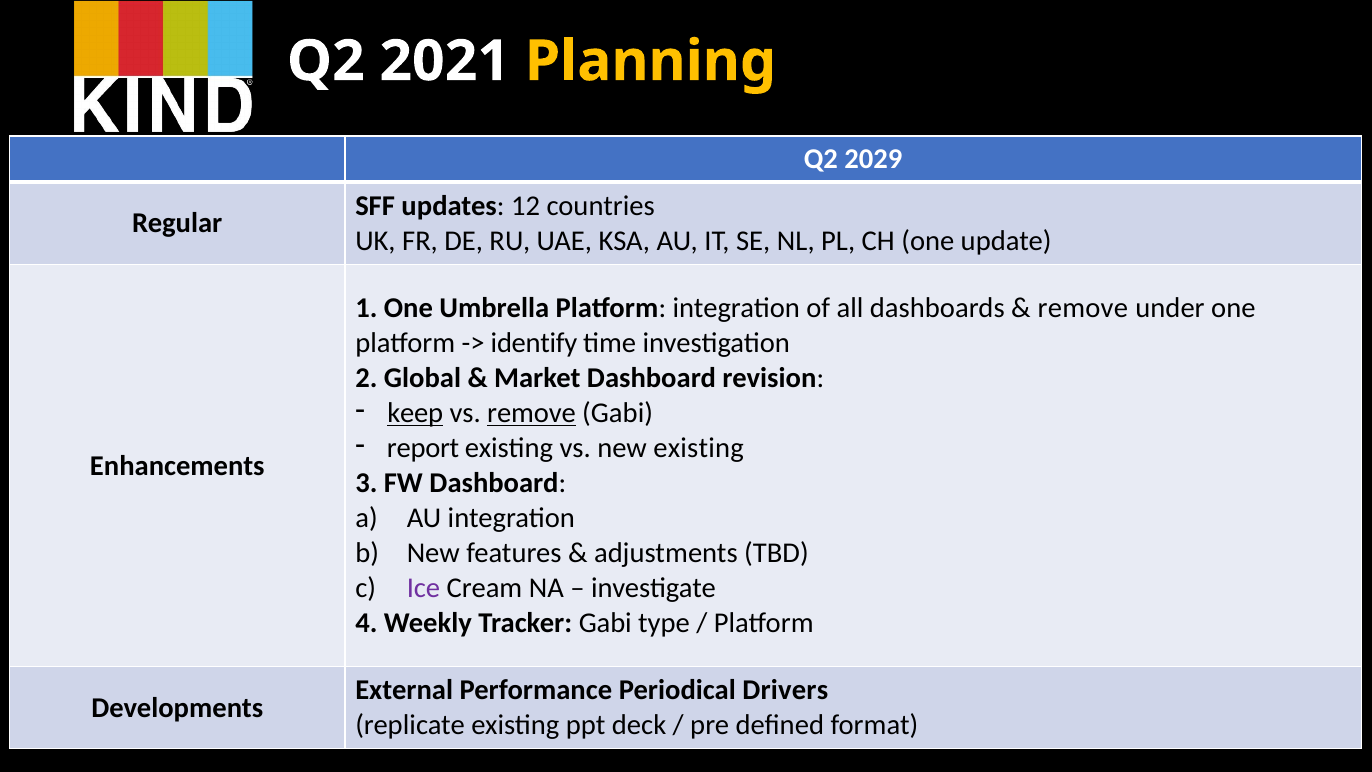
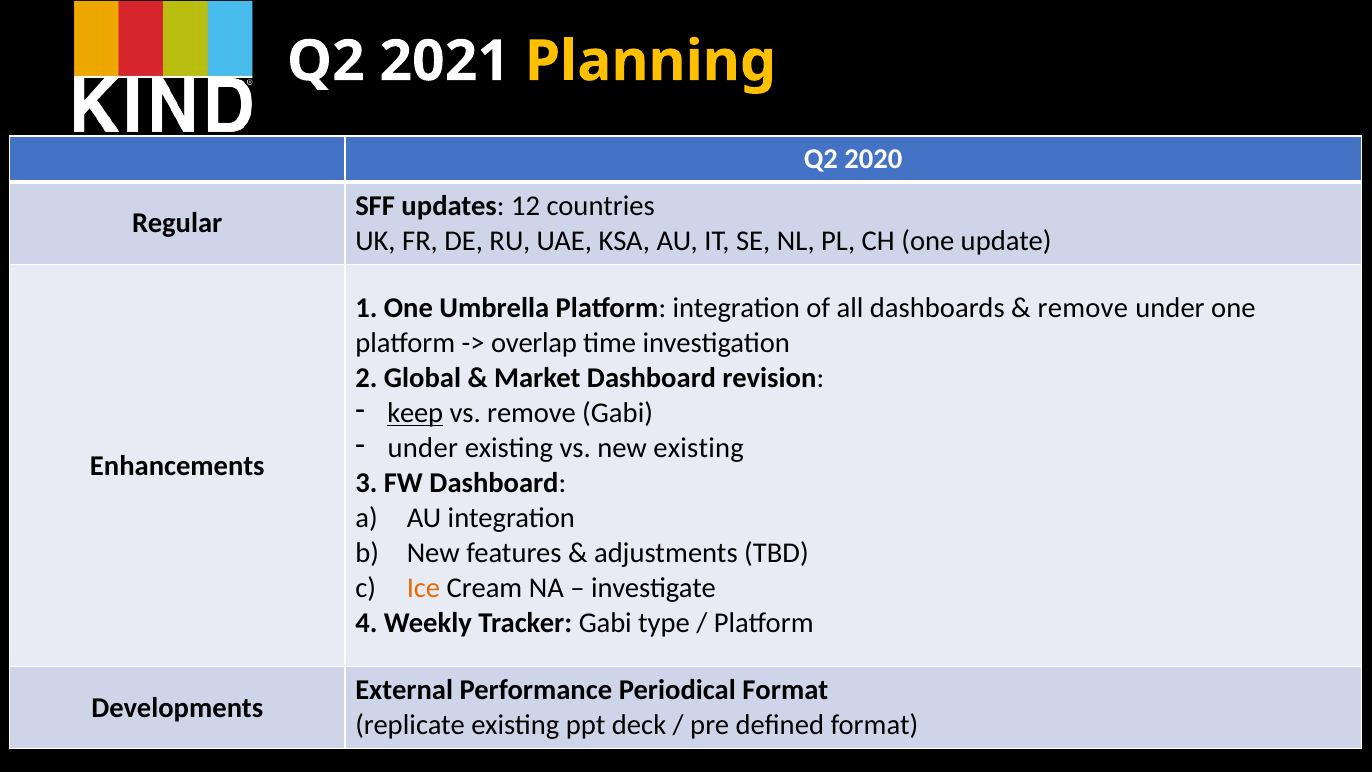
2029: 2029 -> 2020 (873, 159)
identify: identify -> overlap (534, 343)
remove underline: present -> none (532, 413)
report: report -> under (423, 448)
Ice colour: purple -> orange (423, 588)
Periodical Drivers: Drivers -> Format (785, 690)
